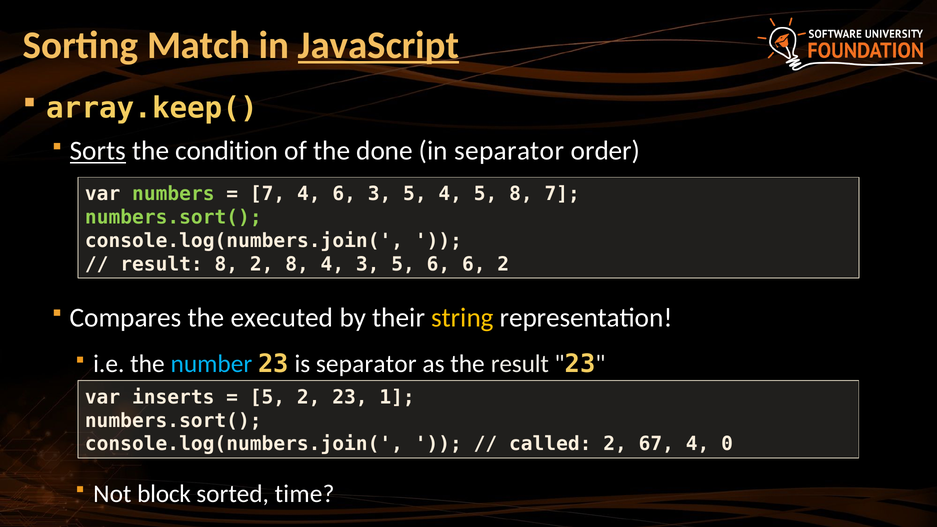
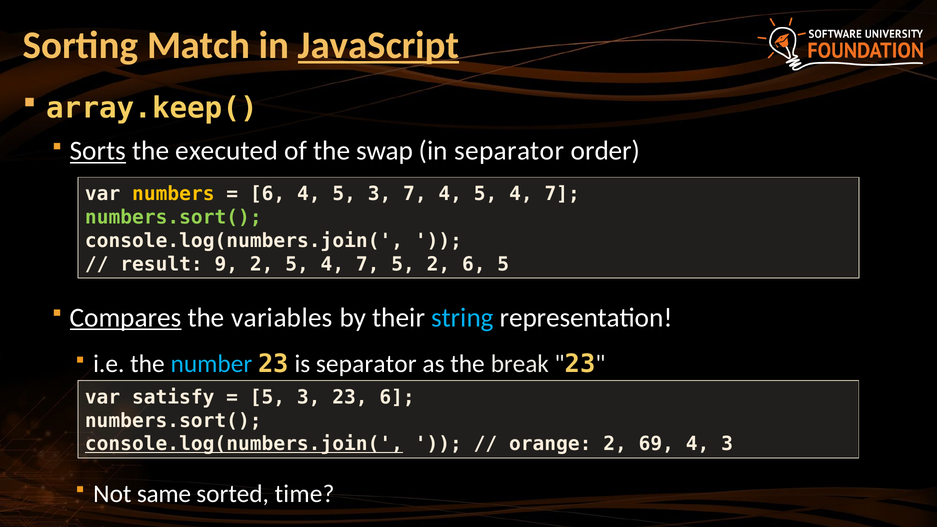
condition: condition -> executed (227, 151)
done: done -> swap (385, 151)
numbers colour: light green -> yellow (173, 194)
7: 7 -> 6 (268, 194)
6: 6 -> 5 (344, 194)
5: 5 -> 7 (415, 194)
4 5 8: 8 -> 4 (521, 194)
result 8: 8 -> 9 (226, 264)
2 8: 8 -> 5 (297, 264)
3: 3 -> 7 (368, 264)
5 6: 6 -> 2 (438, 264)
6 2: 2 -> 5 (503, 264)
Compares underline: none -> present (126, 318)
executed: executed -> variables (282, 318)
string colour: yellow -> light blue (462, 318)
the result: result -> break (520, 364)
inserts: inserts -> satisfy (173, 397)
2: 2 -> 3 (309, 397)
23 1: 1 -> 6 (397, 397)
console.log(numbers.join( underline: none -> present (244, 444)
called: called -> orange (550, 444)
67: 67 -> 69 (656, 444)
4 0: 0 -> 3 (727, 444)
block: block -> same (164, 494)
